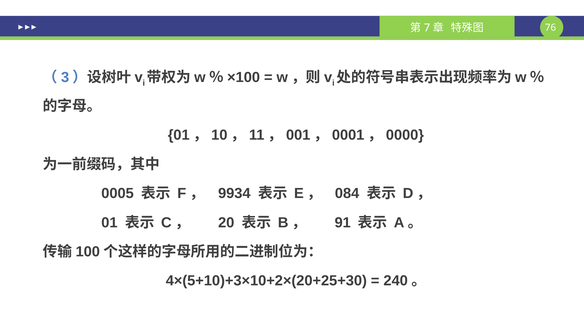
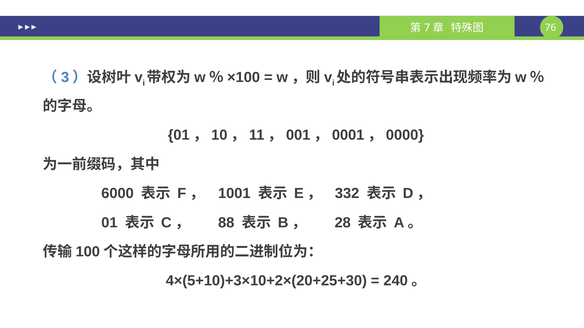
0005: 0005 -> 6000 (118, 194)
9934: 9934 -> 1001 (234, 194)
084: 084 -> 332 (347, 194)
20: 20 -> 88 (226, 223)
91: 91 -> 28 (343, 223)
